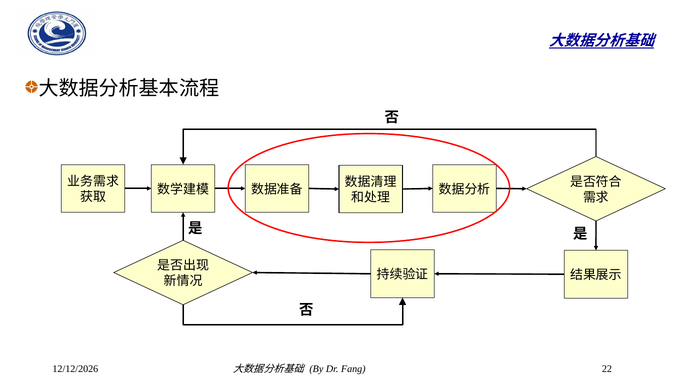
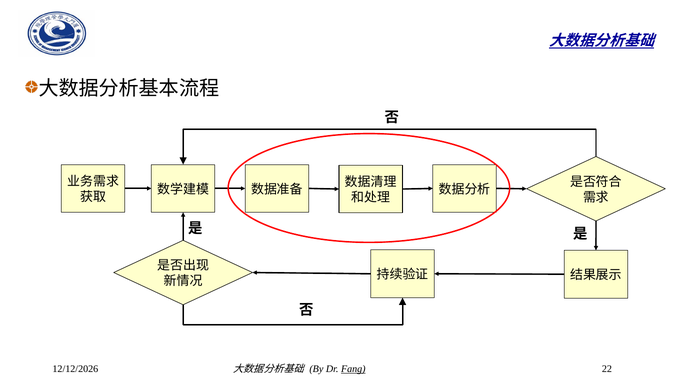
Fang underline: none -> present (353, 368)
